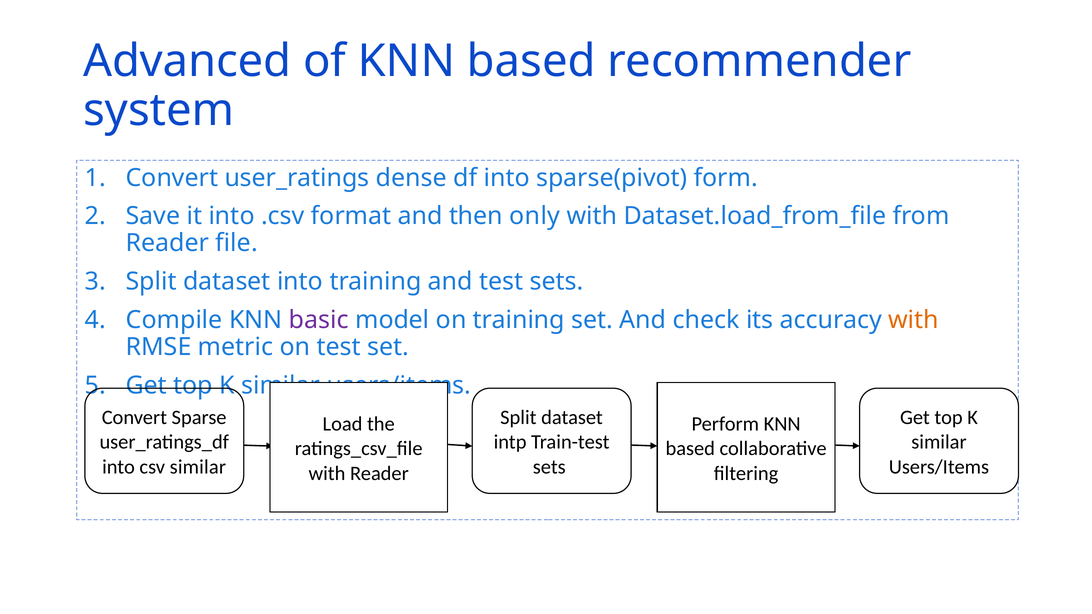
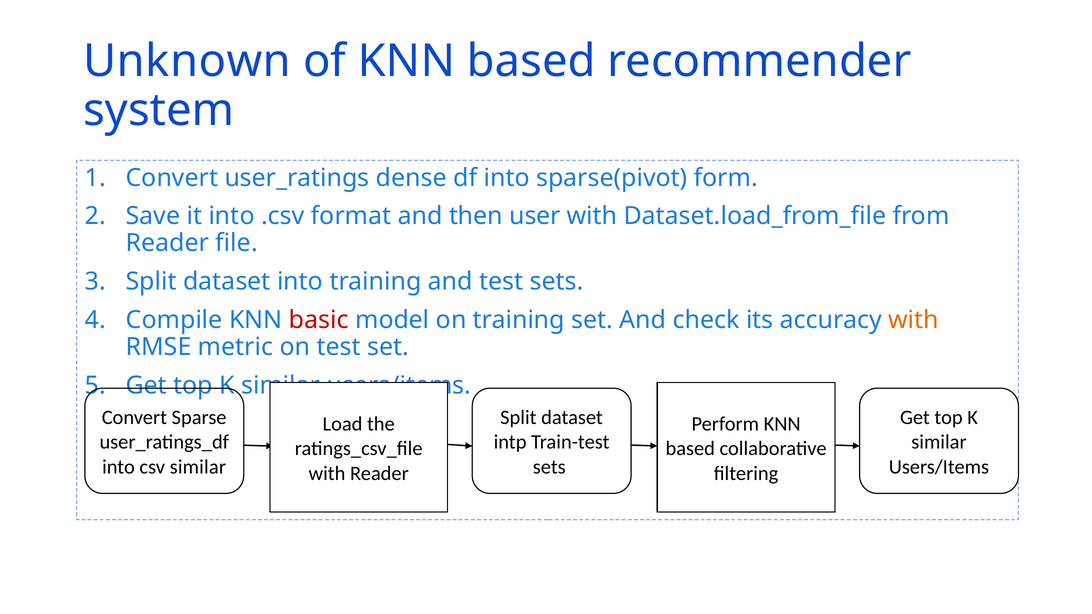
Advanced: Advanced -> Unknown (187, 61)
only: only -> user (535, 216)
basic colour: purple -> red (319, 320)
